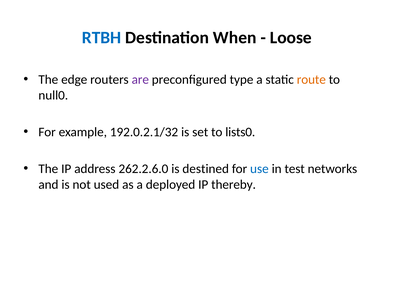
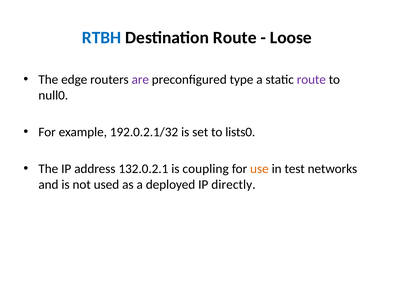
Destination When: When -> Route (235, 38)
route colour: orange -> purple (311, 80)
262.2.6.0: 262.2.6.0 -> 132.0.2.1 (143, 169)
destined: destined -> coupling (206, 169)
use colour: blue -> orange (259, 169)
thereby: thereby -> directly (233, 185)
